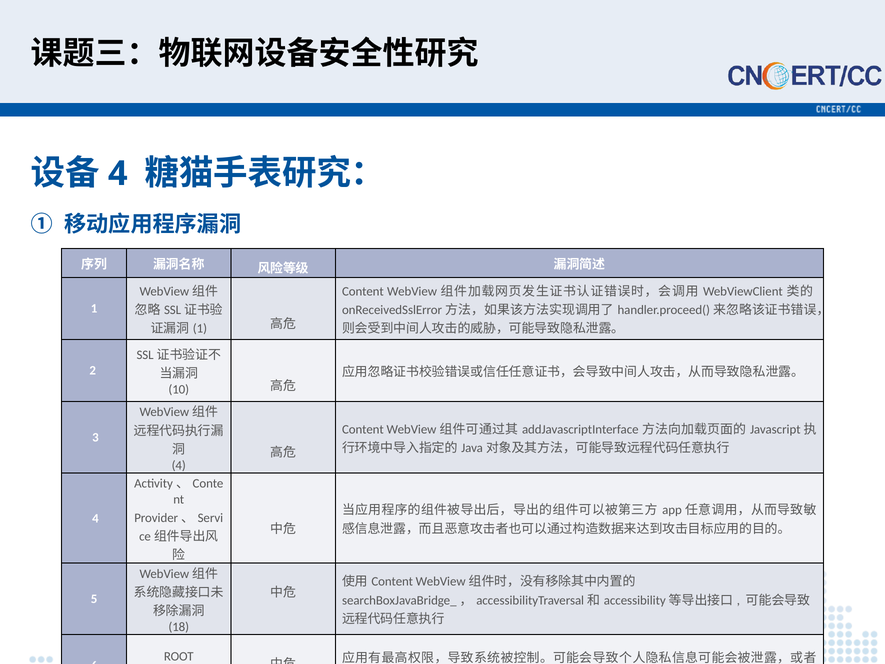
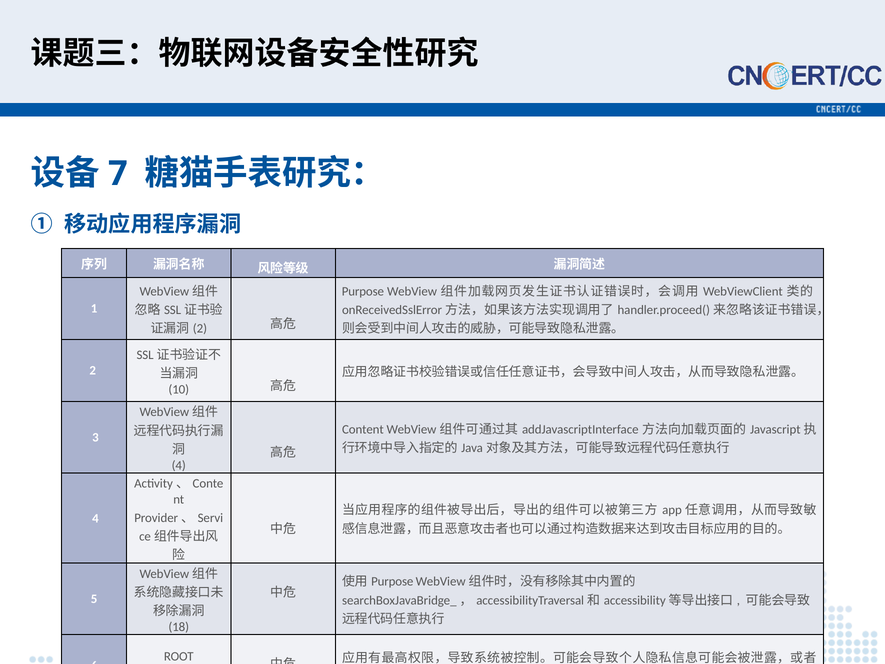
4: 4 -> 7 (118, 174)
Content: Content -> Purpose (363, 291)
1: 1 -> 2 (200, 328)
Content: Content -> Purpose (392, 581)
